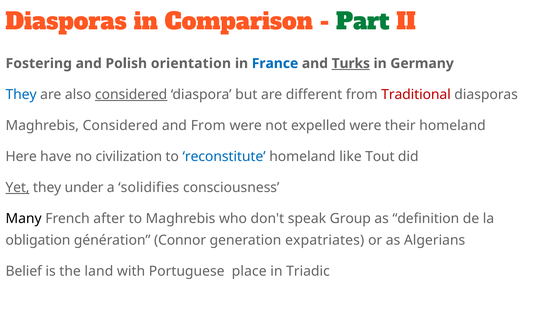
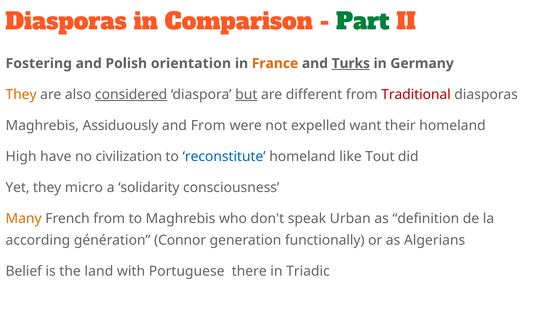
France colour: blue -> orange (275, 64)
They colour: blue -> orange (21, 95)
but underline: none -> present (246, 95)
Maghrebis Considered: Considered -> Assiduously (121, 126)
expelled were: were -> want (365, 126)
Here: Here -> High (21, 157)
Yet underline: present -> none (18, 188)
under: under -> micro (84, 188)
solidifies: solidifies -> solidarity (149, 188)
Many colour: black -> orange (24, 219)
French after: after -> from (109, 219)
Group: Group -> Urban (350, 219)
obligation: obligation -> according (38, 241)
expatriates: expatriates -> functionally (325, 241)
place: place -> there (249, 272)
